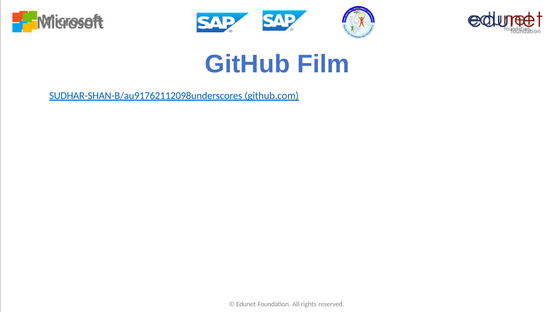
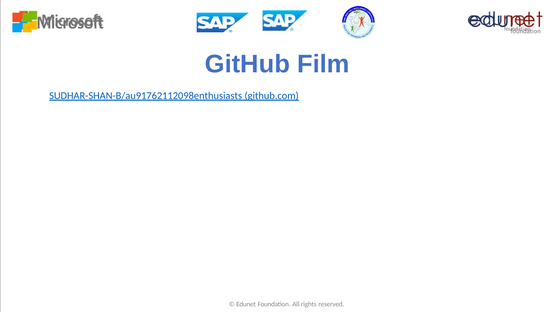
SUDHAR-SHAN-B/au91762112098underscores: SUDHAR-SHAN-B/au91762112098underscores -> SUDHAR-SHAN-B/au91762112098enthusiasts (146, 96)
